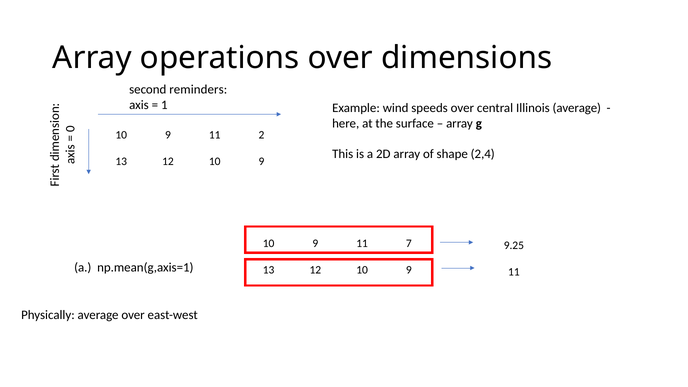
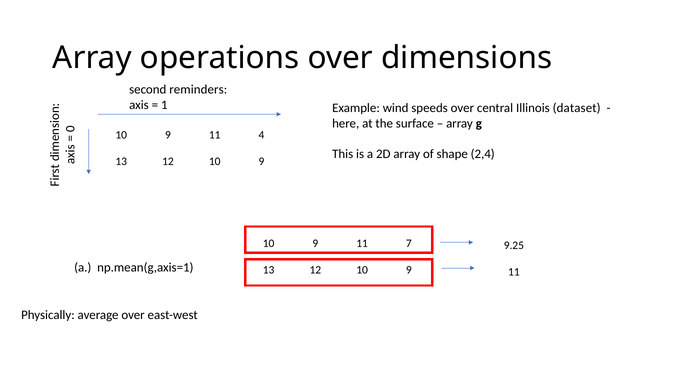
Illinois average: average -> dataset (577, 108)
2: 2 -> 4 (261, 135)
